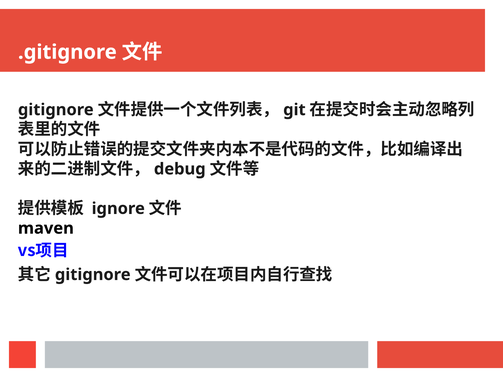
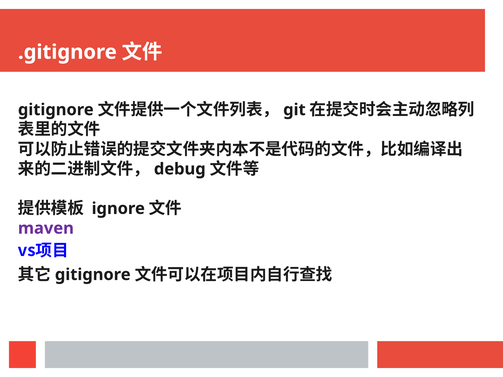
maven colour: black -> purple (46, 228)
